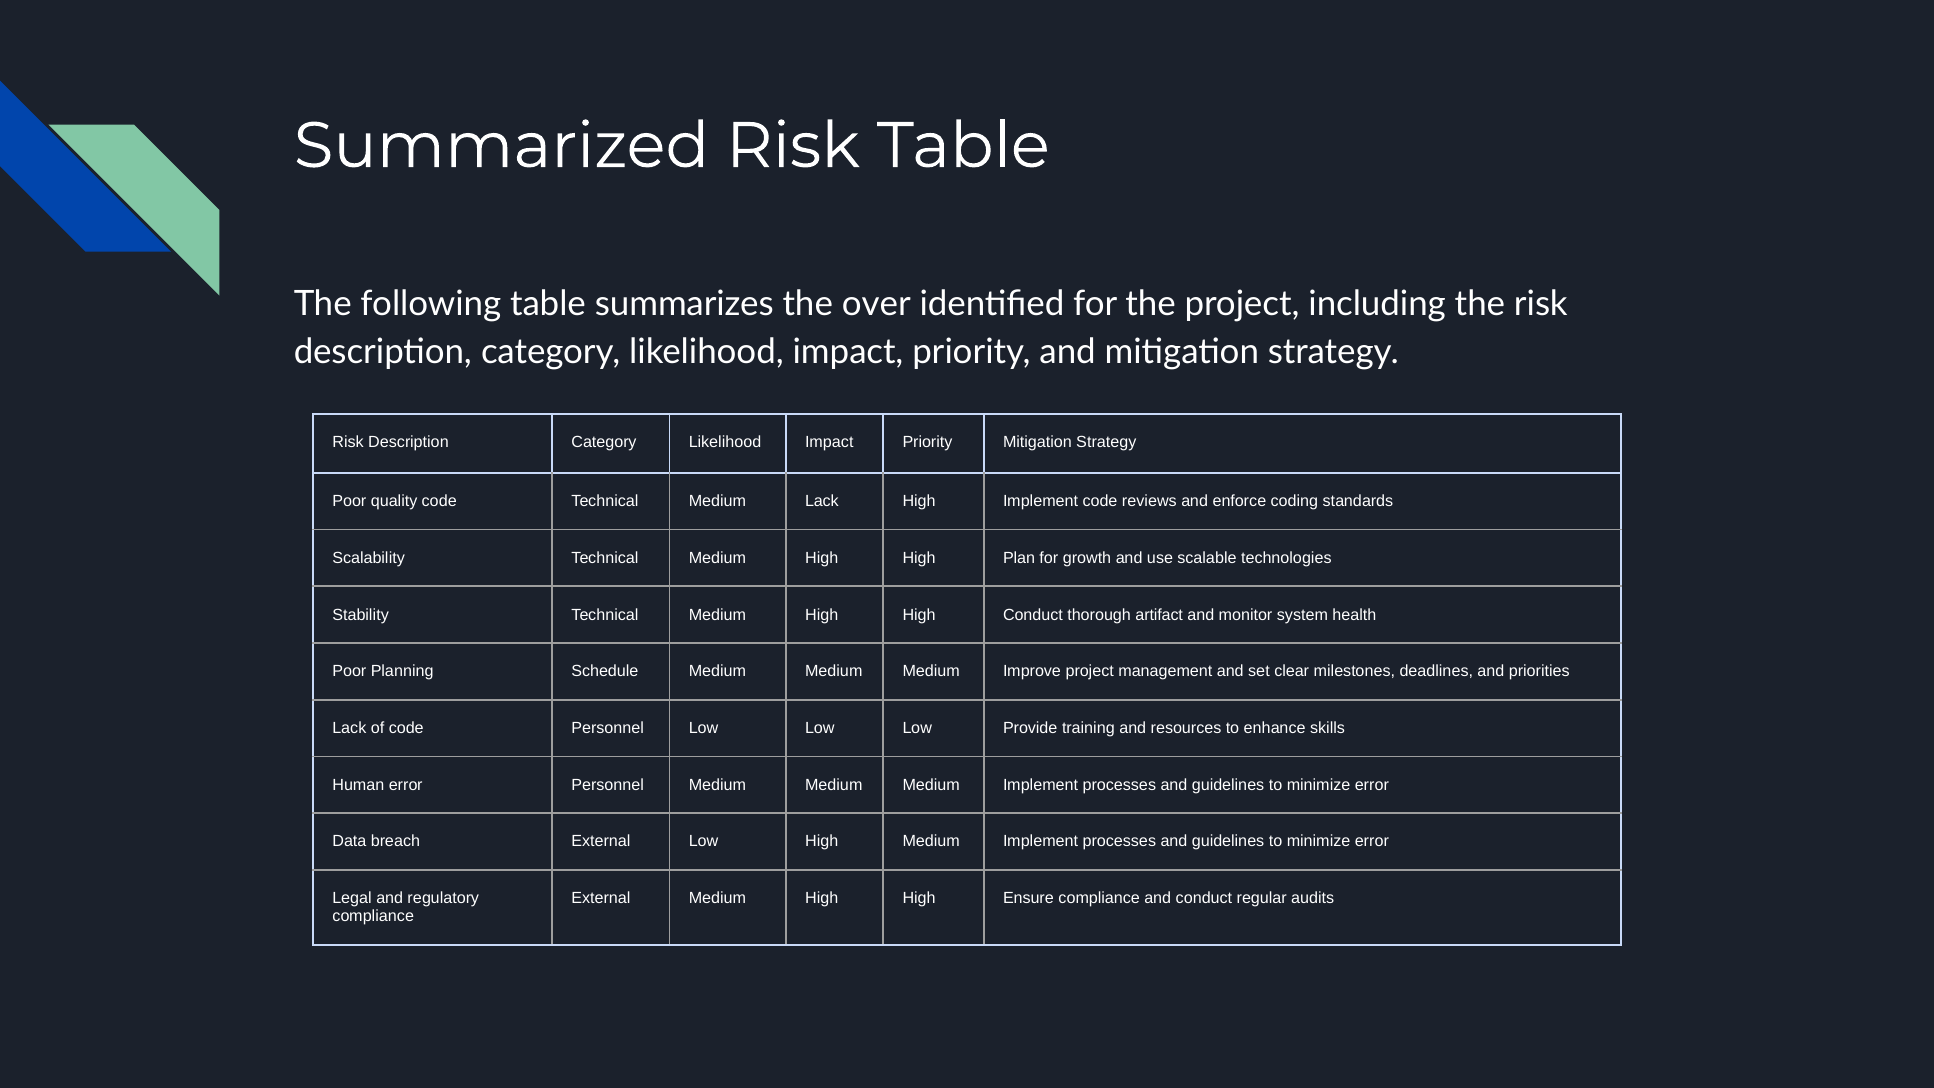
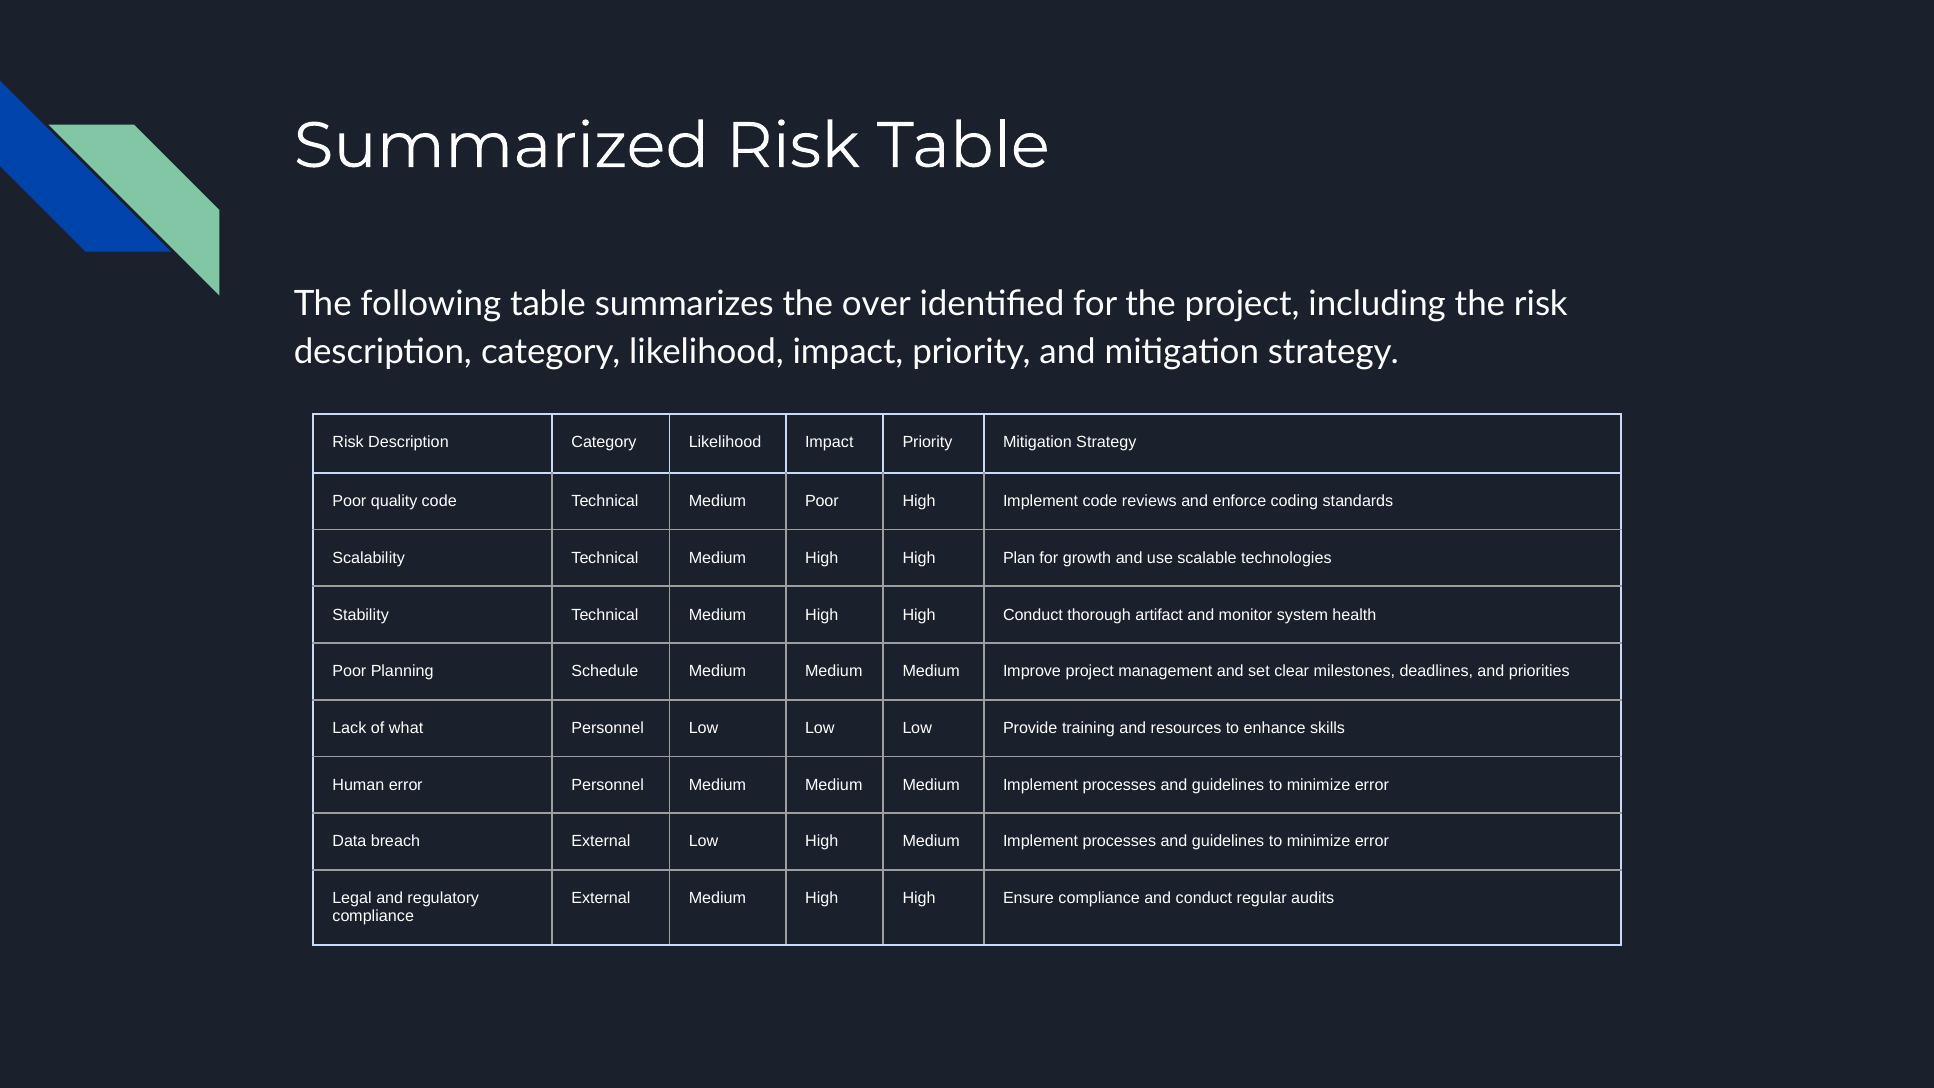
Medium Lack: Lack -> Poor (822, 501)
of code: code -> what (406, 728)
